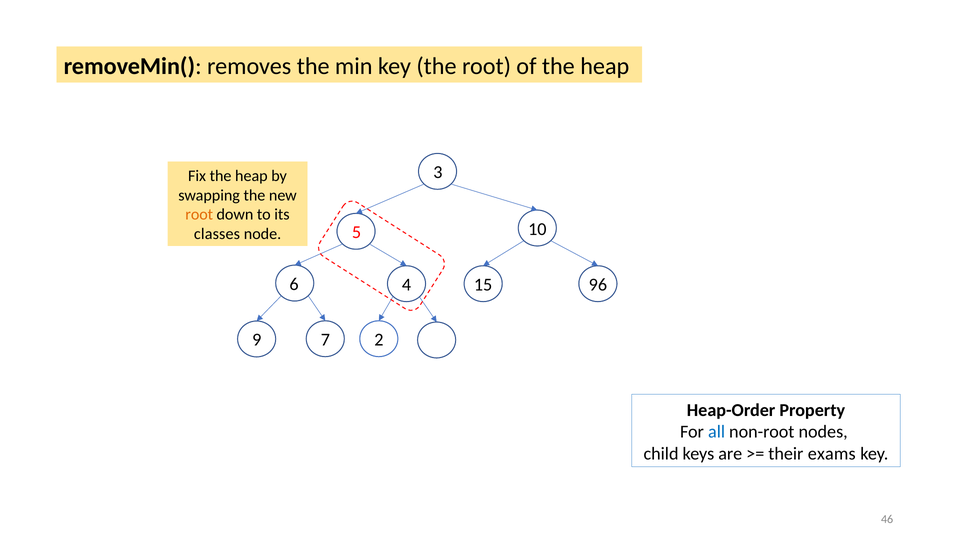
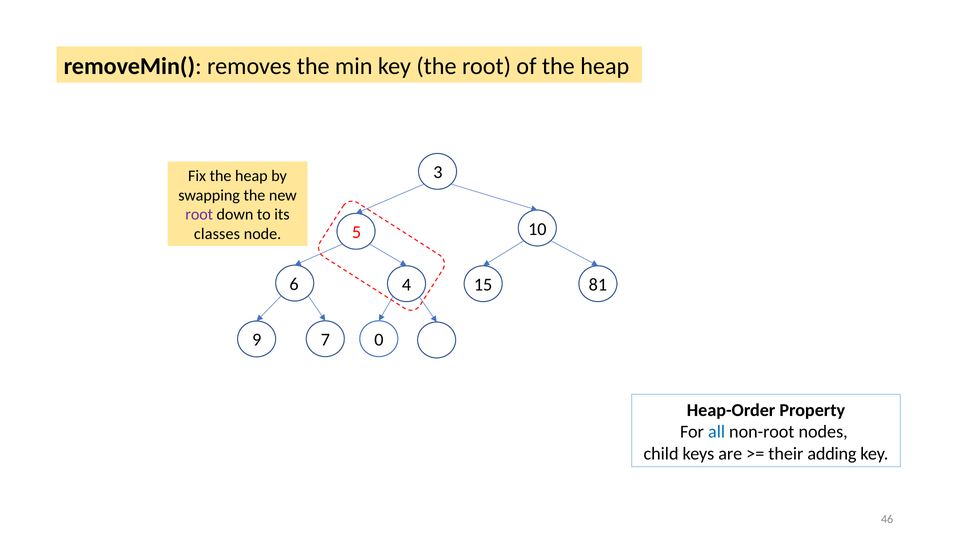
root colour: orange -> purple (199, 215)
96: 96 -> 81 (598, 285)
2: 2 -> 0 (379, 340)
exams: exams -> adding (832, 454)
